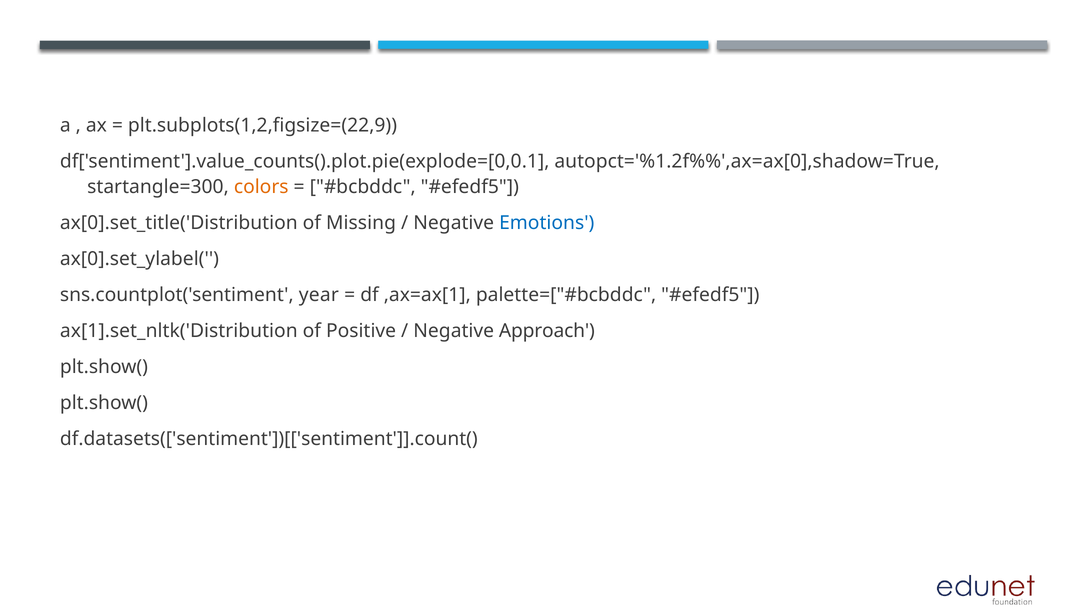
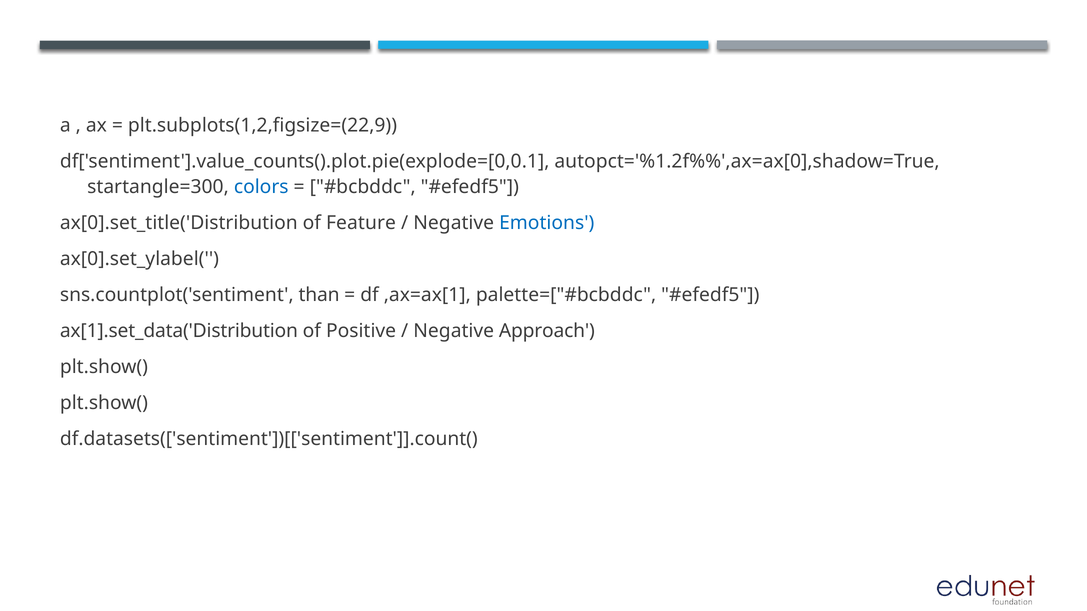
colors colour: orange -> blue (261, 187)
Missing: Missing -> Feature (361, 223)
year: year -> than (319, 295)
ax[1].set_nltk('Distribution: ax[1].set_nltk('Distribution -> ax[1].set_data('Distribution (179, 331)
